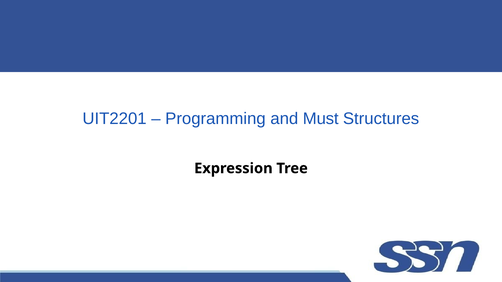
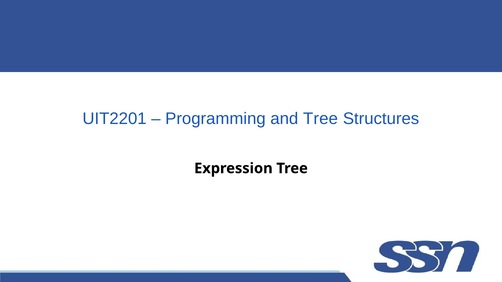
and Must: Must -> Tree (321, 119)
